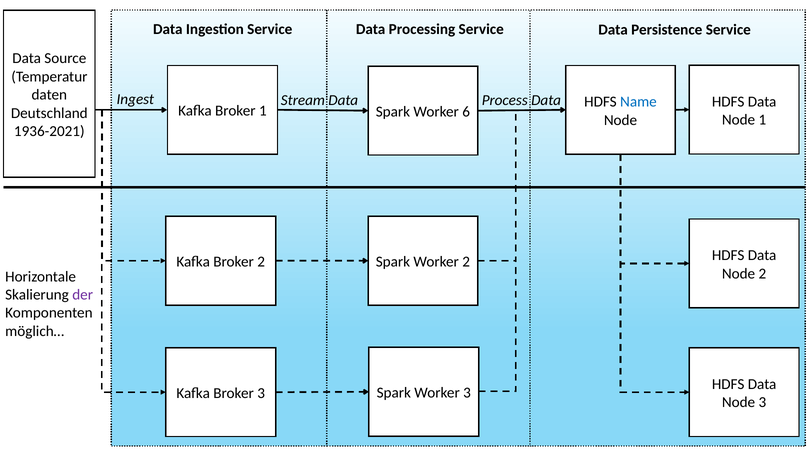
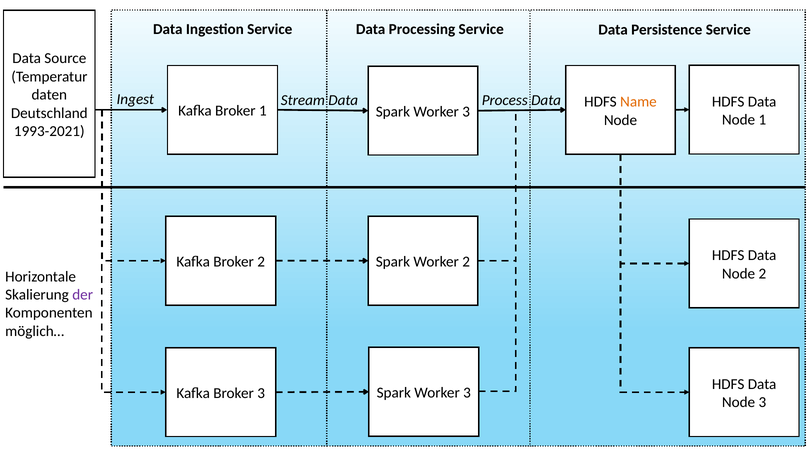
Name colour: blue -> orange (638, 102)
1 Spark Worker 6: 6 -> 3 (466, 112)
1936-2021: 1936-2021 -> 1993-2021 (49, 131)
